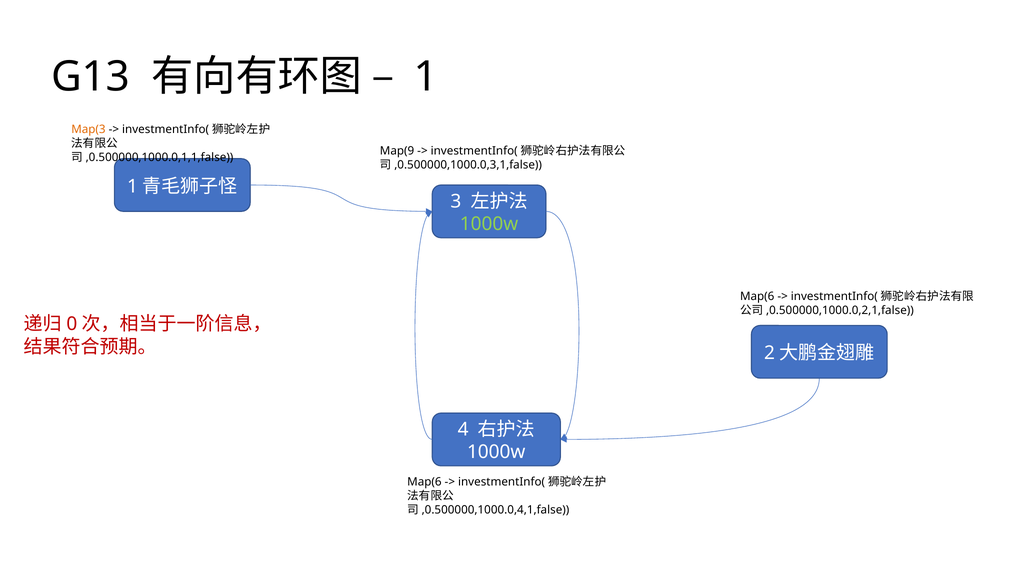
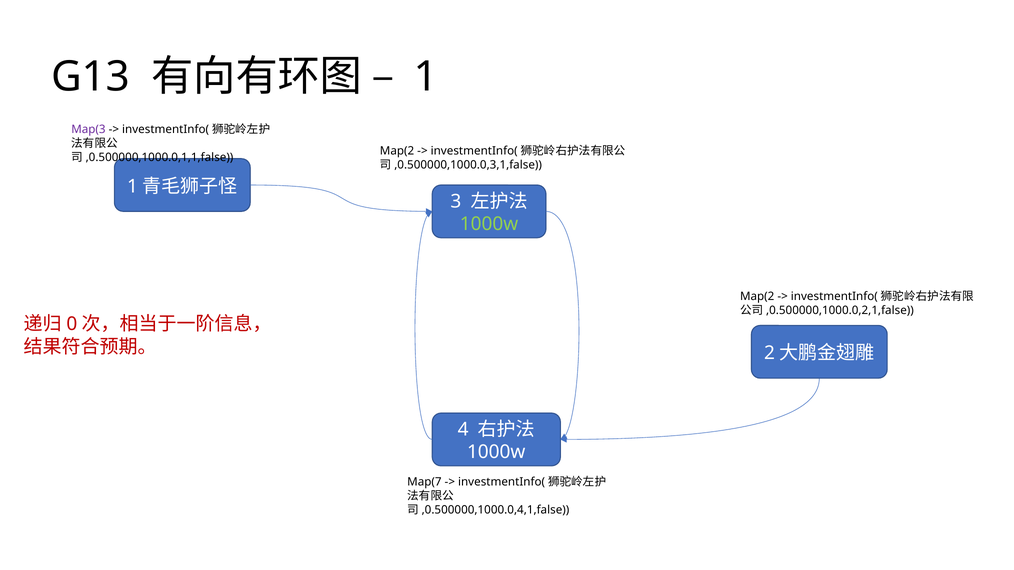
Map(3 colour: orange -> purple (88, 130)
Map(9: Map(9 -> Map(2 (397, 151)
Map(6: Map(6 -> Map(2 (757, 297)
Map(6: Map(6 -> Map(7 (424, 482)
